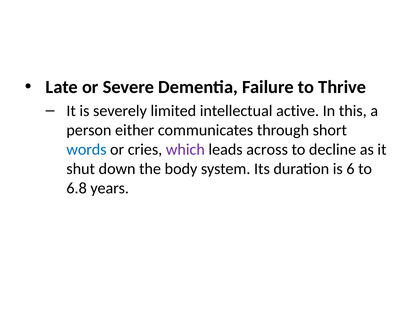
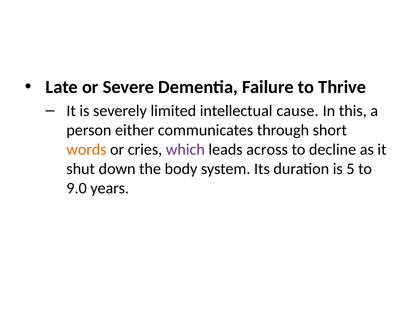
active: active -> cause (298, 111)
words colour: blue -> orange (86, 150)
6: 6 -> 5 (350, 169)
6.8: 6.8 -> 9.0 (77, 188)
